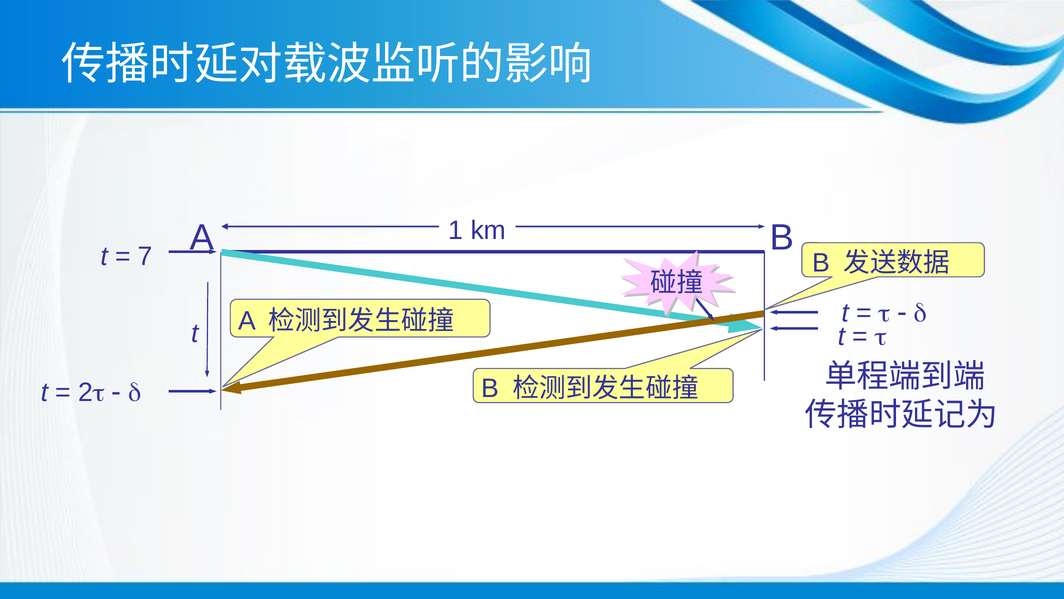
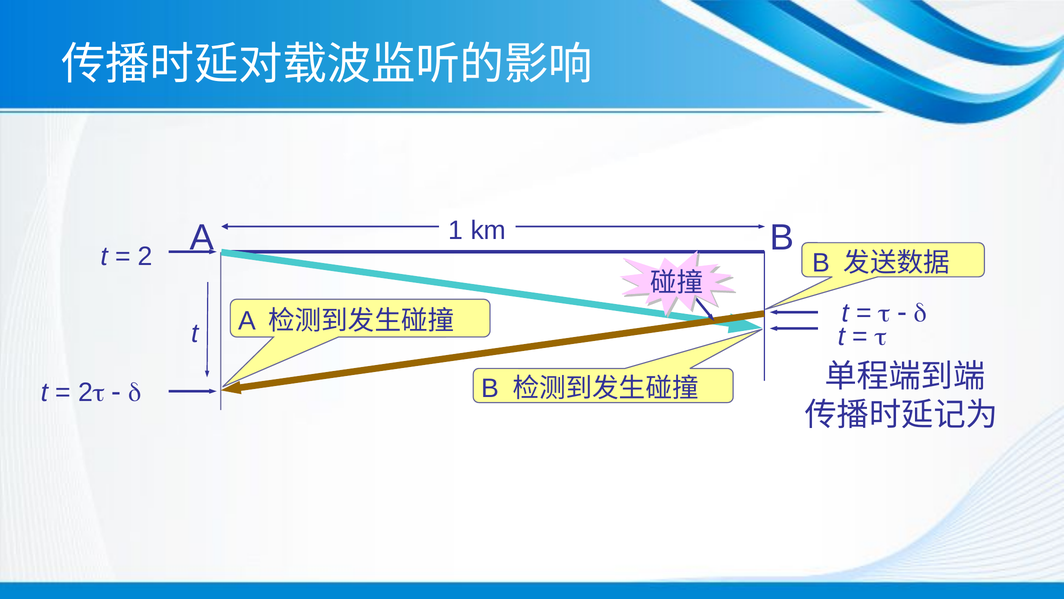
7: 7 -> 2 (145, 256)
